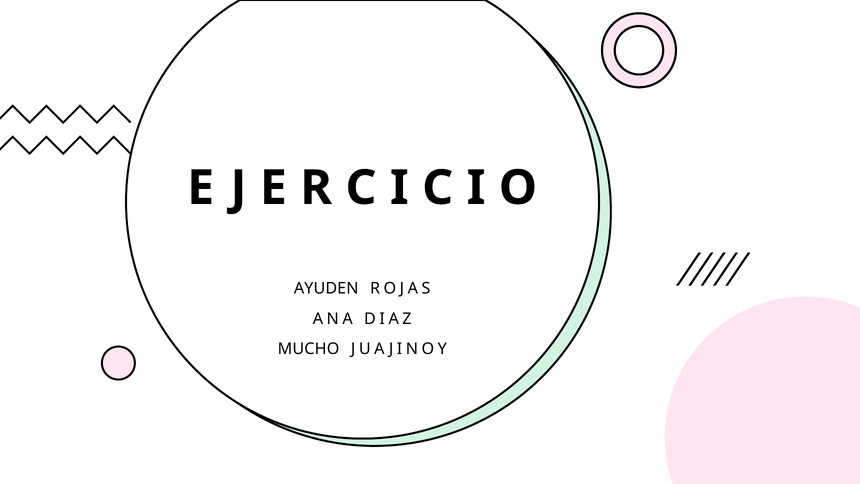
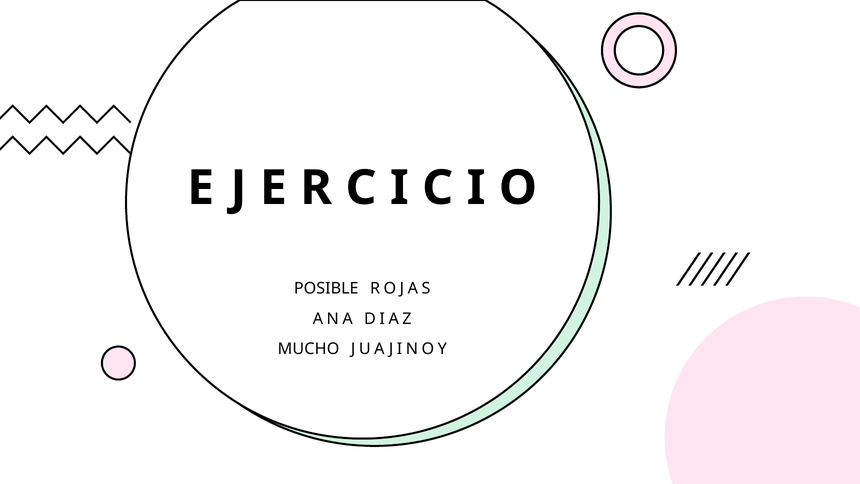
AYUDEN: AYUDEN -> POSIBLE (326, 288)
